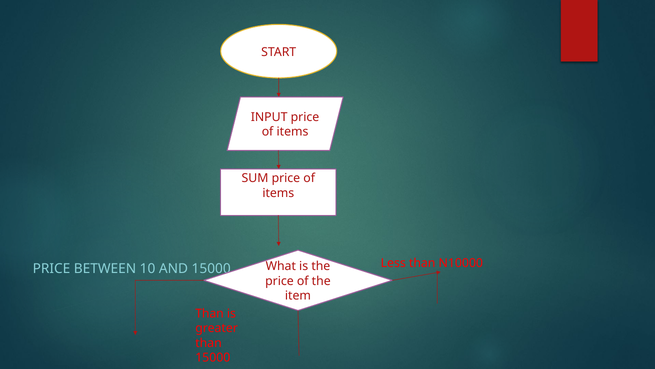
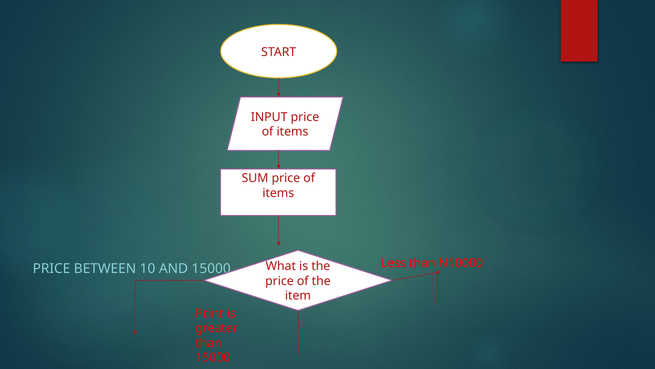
Than: Than -> Print (209, 313)
